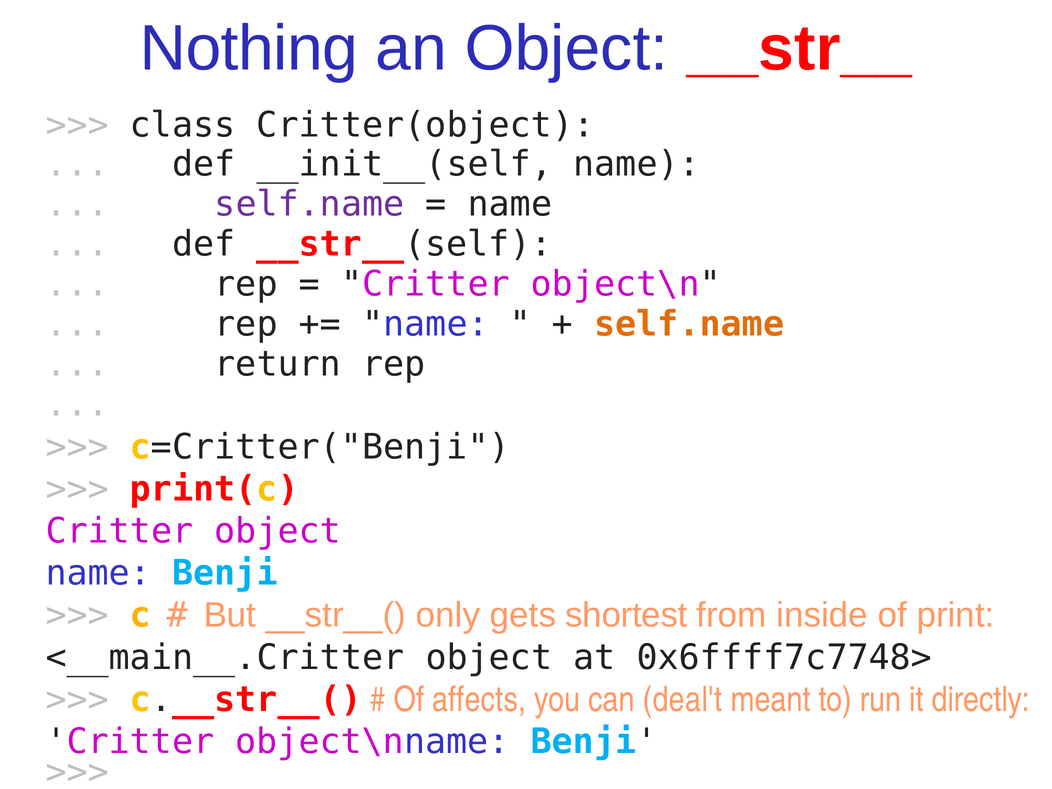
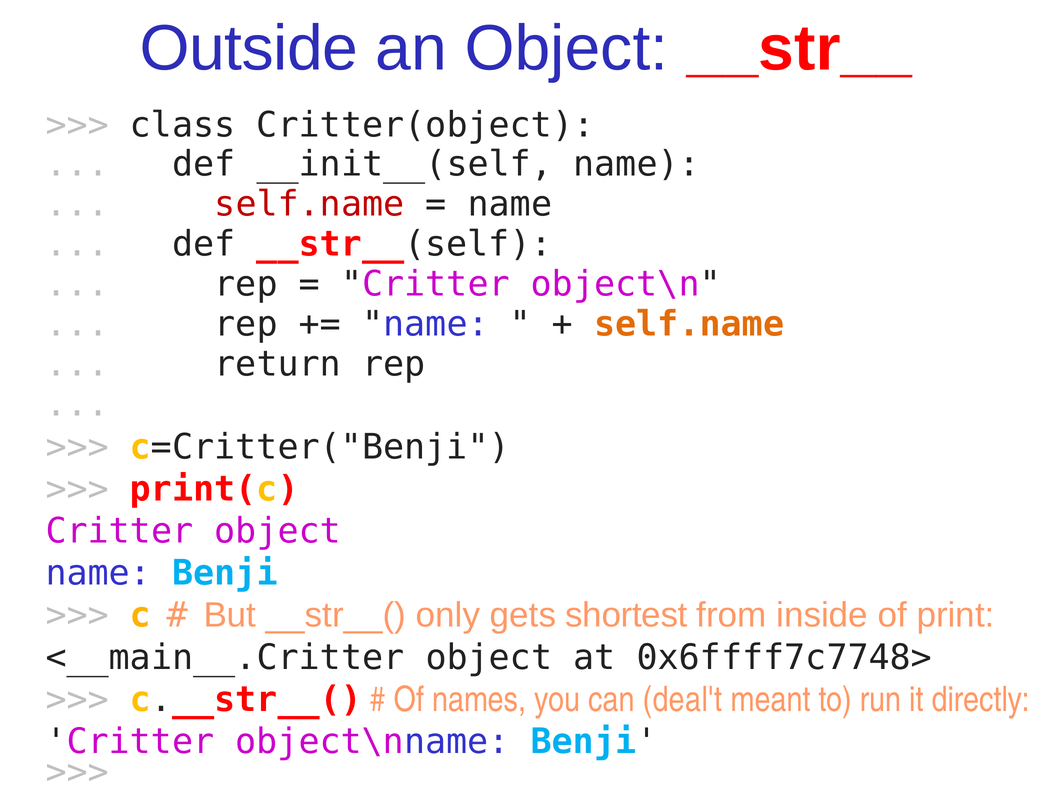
Nothing: Nothing -> Outside (249, 48)
self.name colour: purple -> red (309, 204)
affects: affects -> names (479, 700)
